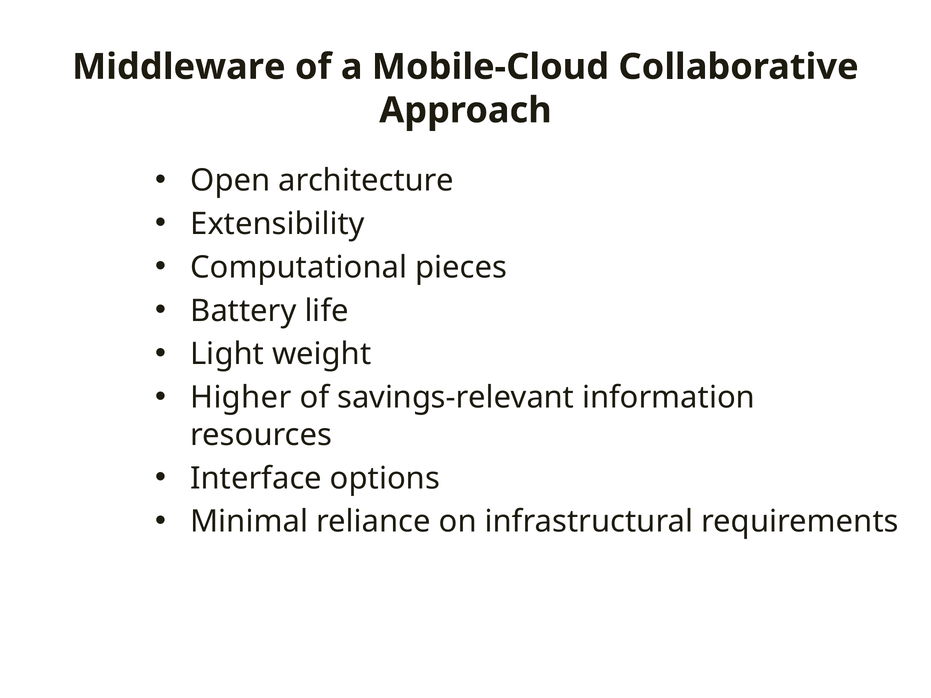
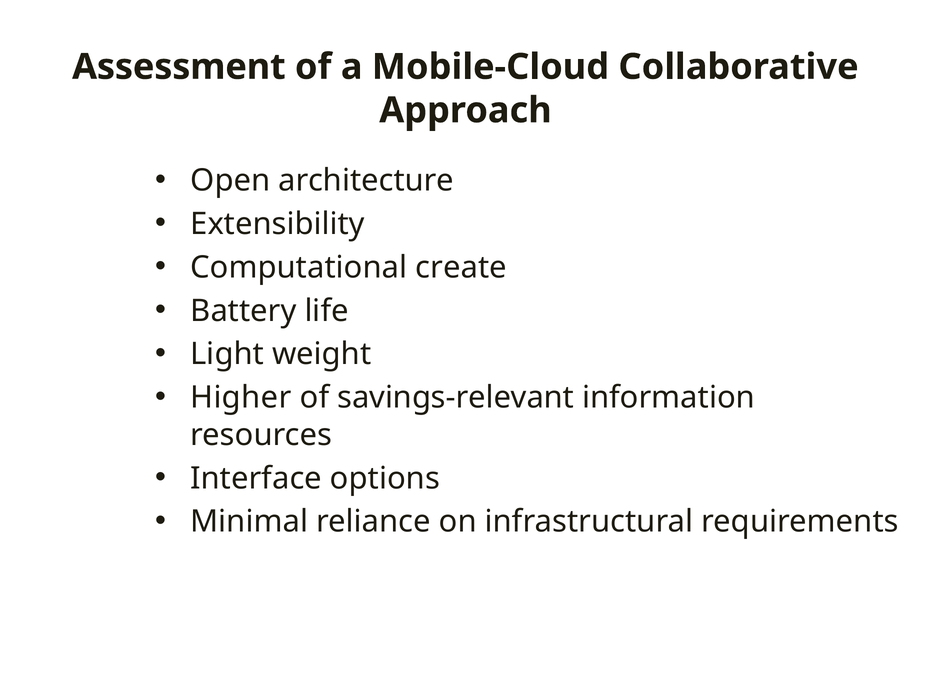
Middleware: Middleware -> Assessment (179, 67)
pieces: pieces -> create (461, 267)
